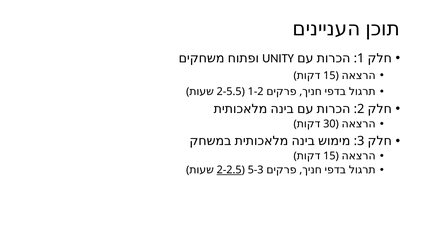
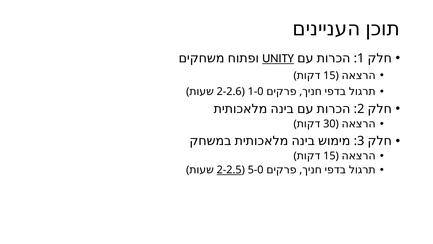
UNITY underline: none -> present (278, 58)
2-5.5: 2-5.5 -> 2-2.6 (229, 92)
1-2: 1-2 -> 1-0 (256, 92)
5-3: 5-3 -> 5-0 (256, 170)
